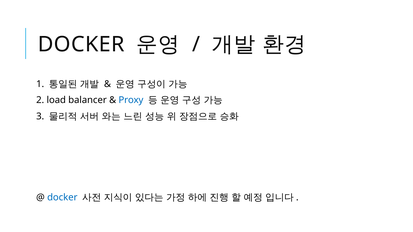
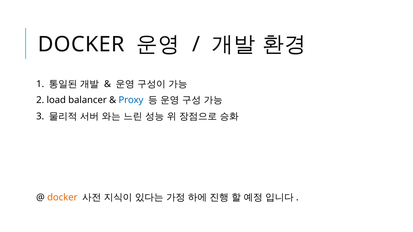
docker colour: blue -> orange (62, 198)
